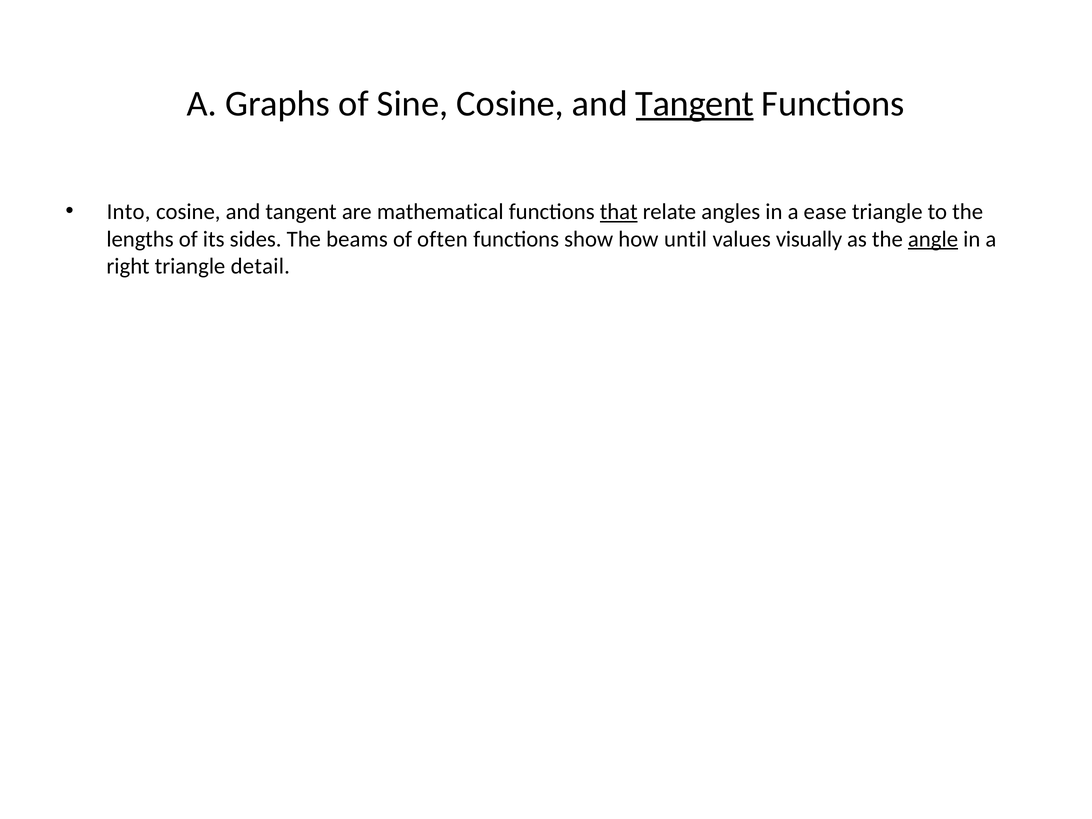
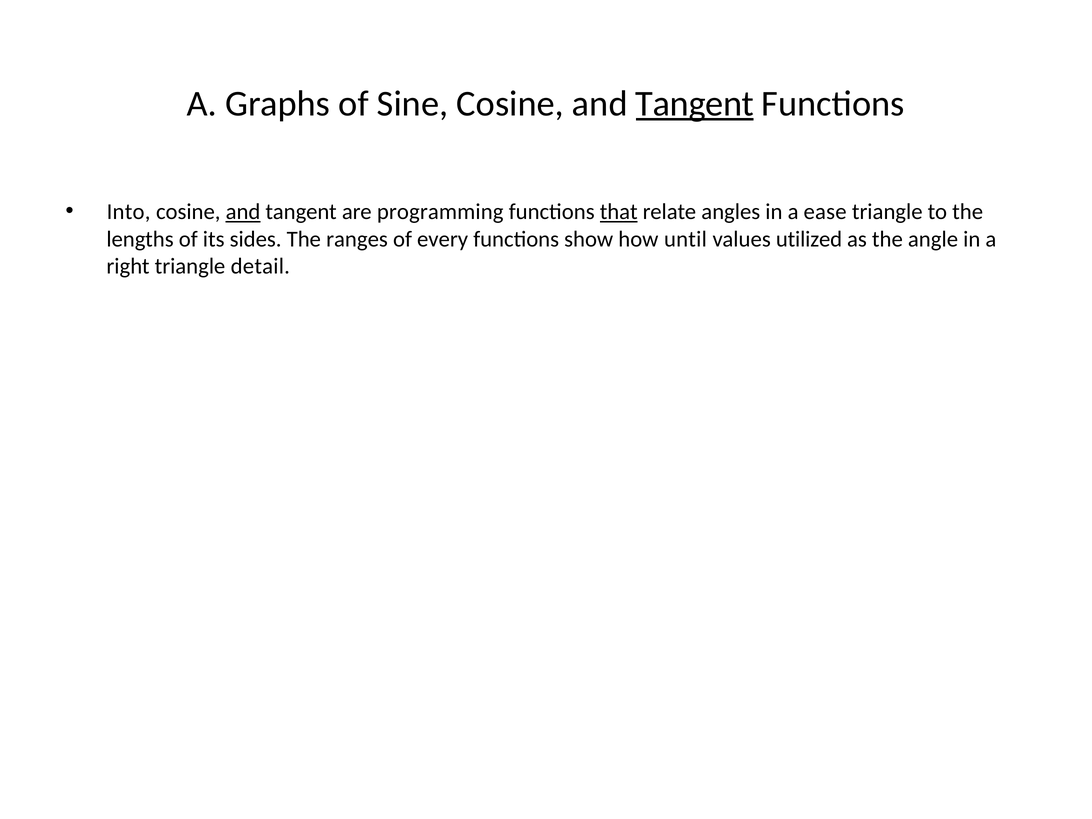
and underline: none -> present (243, 212)
mathematical: mathematical -> programming (440, 212)
beams: beams -> ranges (357, 239)
often: often -> every (443, 239)
visually: visually -> utilized (809, 239)
angle underline: present -> none (933, 239)
